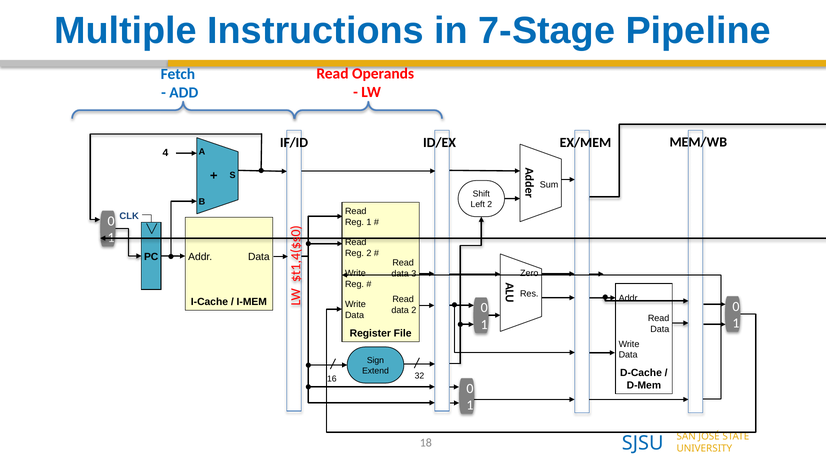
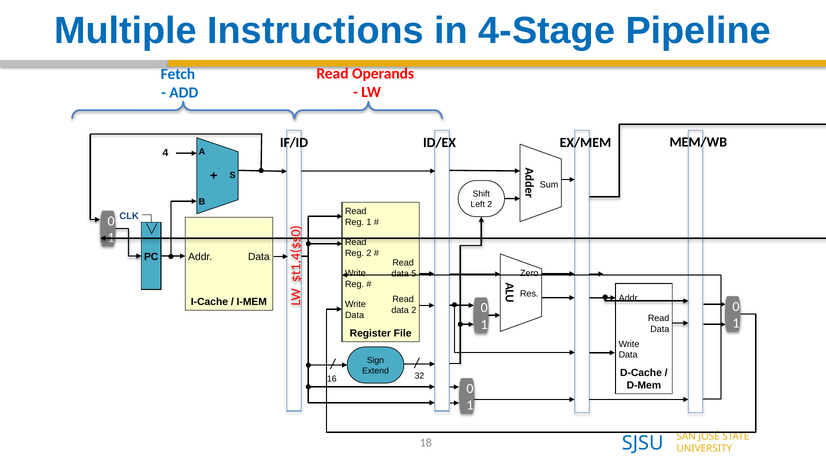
7-Stage: 7-Stage -> 4-Stage (547, 31)
3: 3 -> 5 (414, 274)
